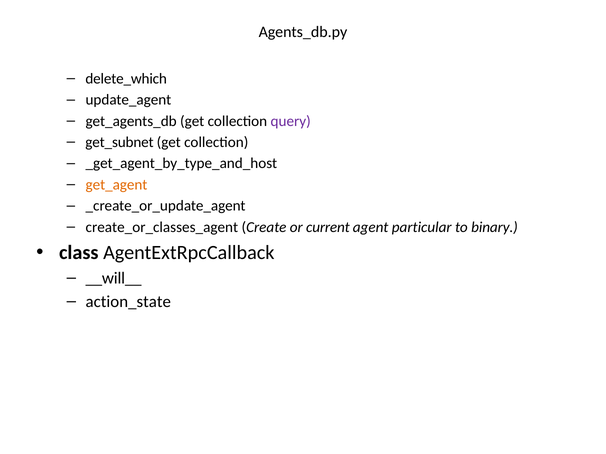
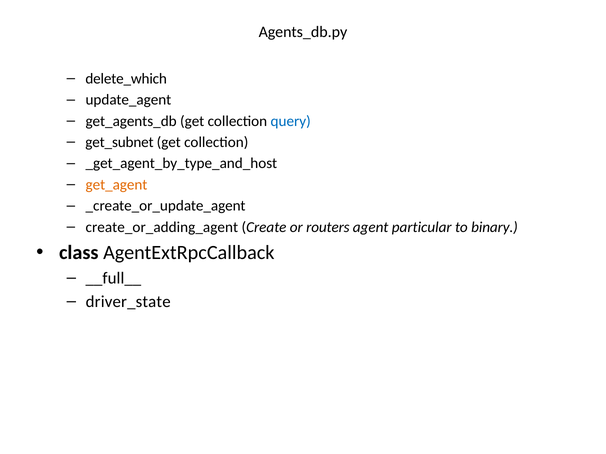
query colour: purple -> blue (291, 121)
create_or_classes_agent: create_or_classes_agent -> create_or_adding_agent (162, 227)
current: current -> routers (328, 227)
__will__: __will__ -> __full__ (113, 278)
action_state: action_state -> driver_state (128, 302)
